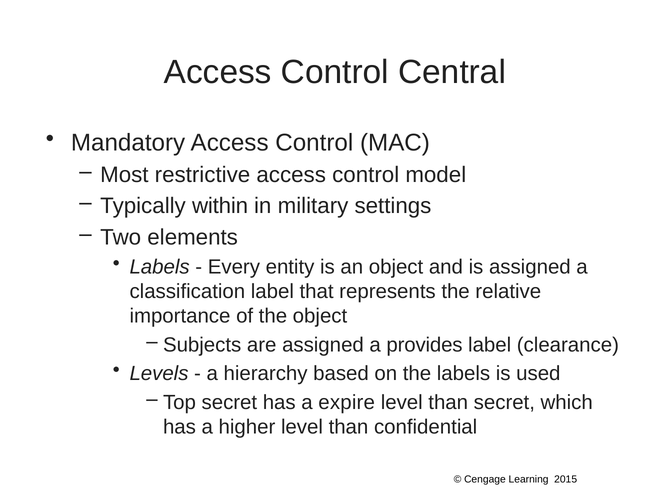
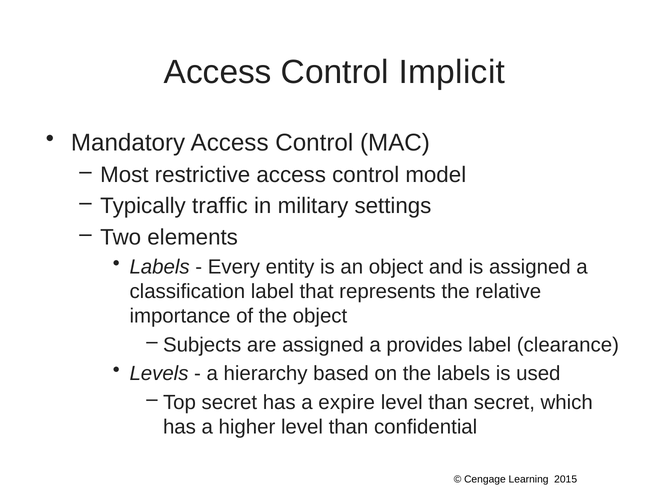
Central: Central -> Implicit (452, 72)
within: within -> traffic (220, 206)
